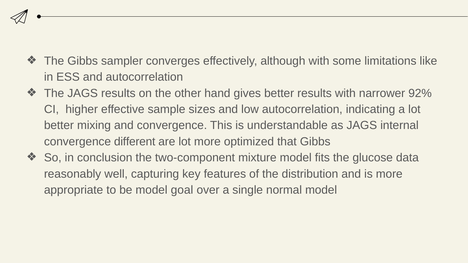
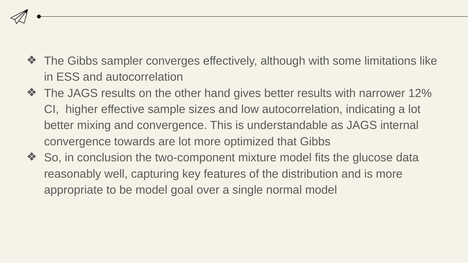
92%: 92% -> 12% (420, 93)
different: different -> towards (135, 142)
